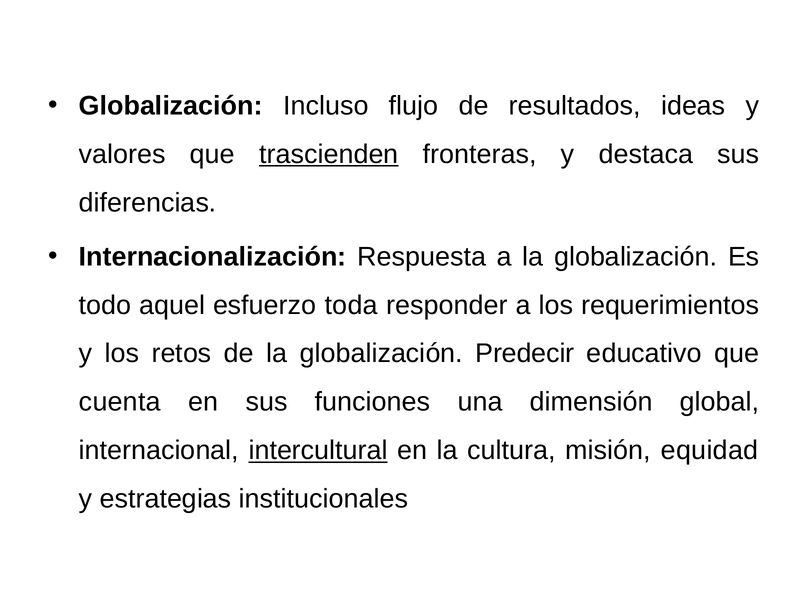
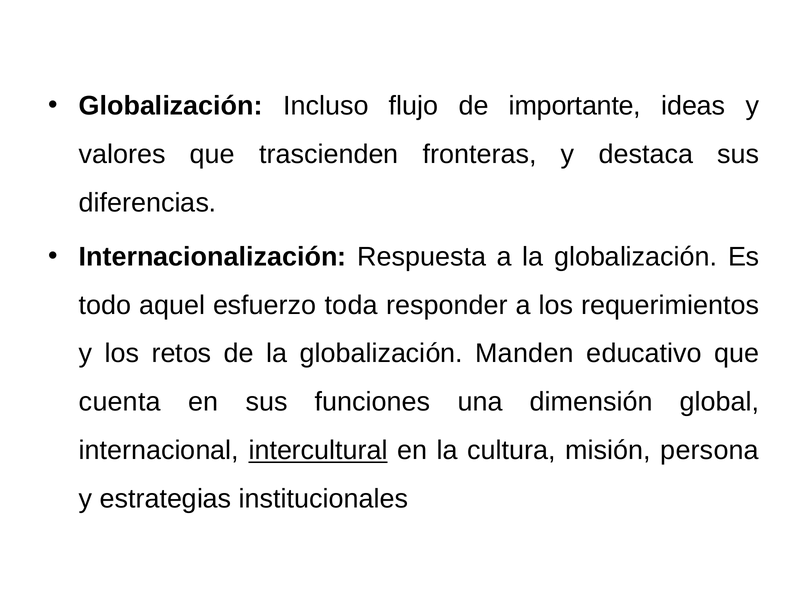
resultados: resultados -> importante (575, 106)
trascienden underline: present -> none (329, 154)
Predecir: Predecir -> Manden (525, 354)
equidad: equidad -> persona (710, 451)
